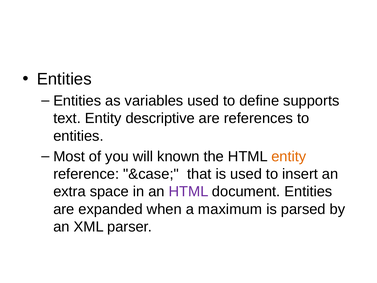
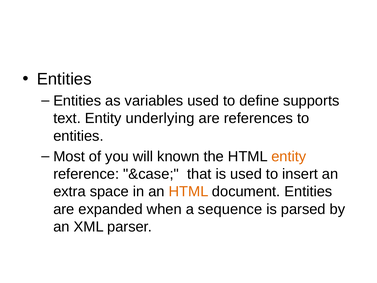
descriptive: descriptive -> underlying (160, 118)
HTML colour: purple -> orange (189, 191)
maximum: maximum -> sequence (230, 209)
